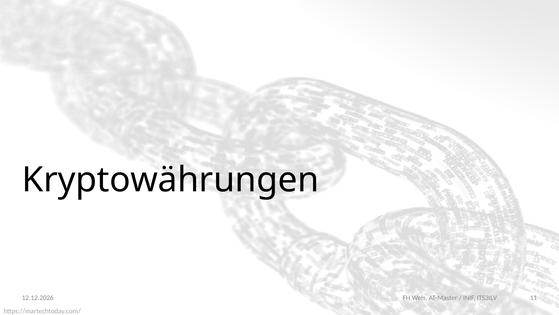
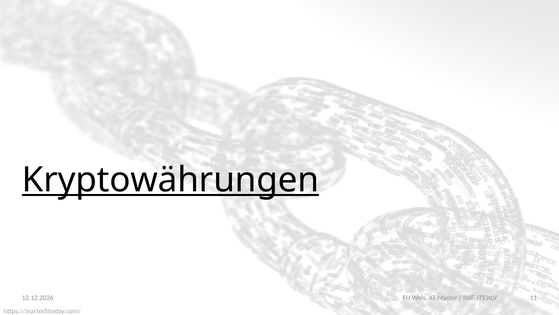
Kryptowährungen underline: none -> present (170, 180)
